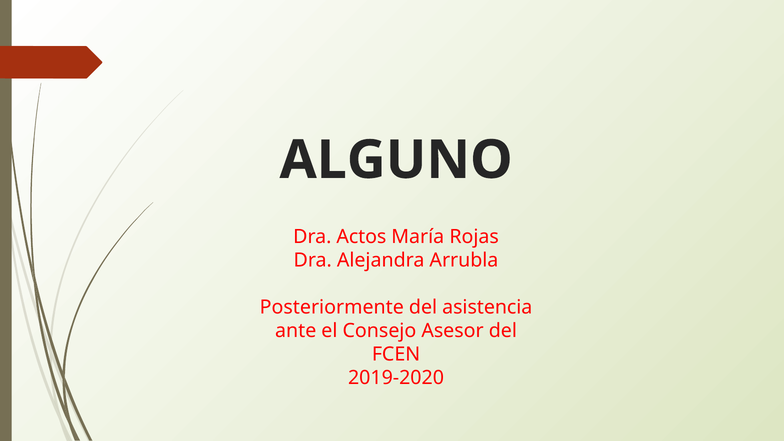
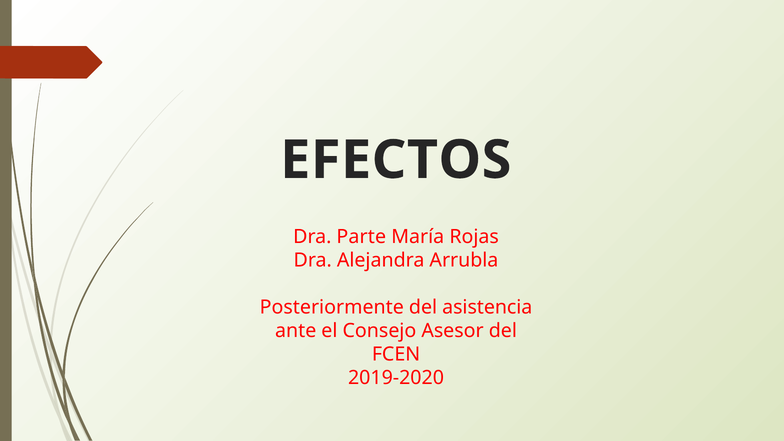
ALGUNO: ALGUNO -> EFECTOS (396, 160)
Actos: Actos -> Parte (361, 237)
